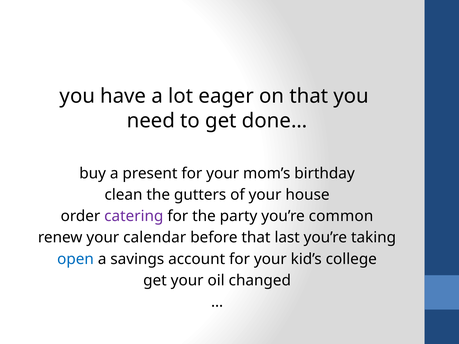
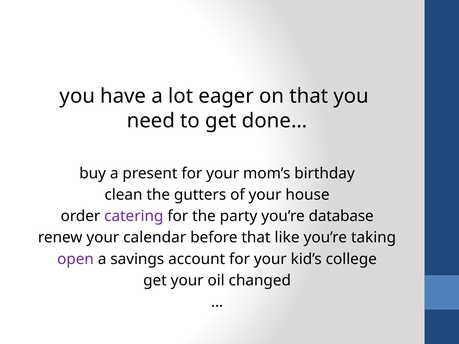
common: common -> database (341, 216)
last: last -> like (287, 238)
open colour: blue -> purple (75, 259)
